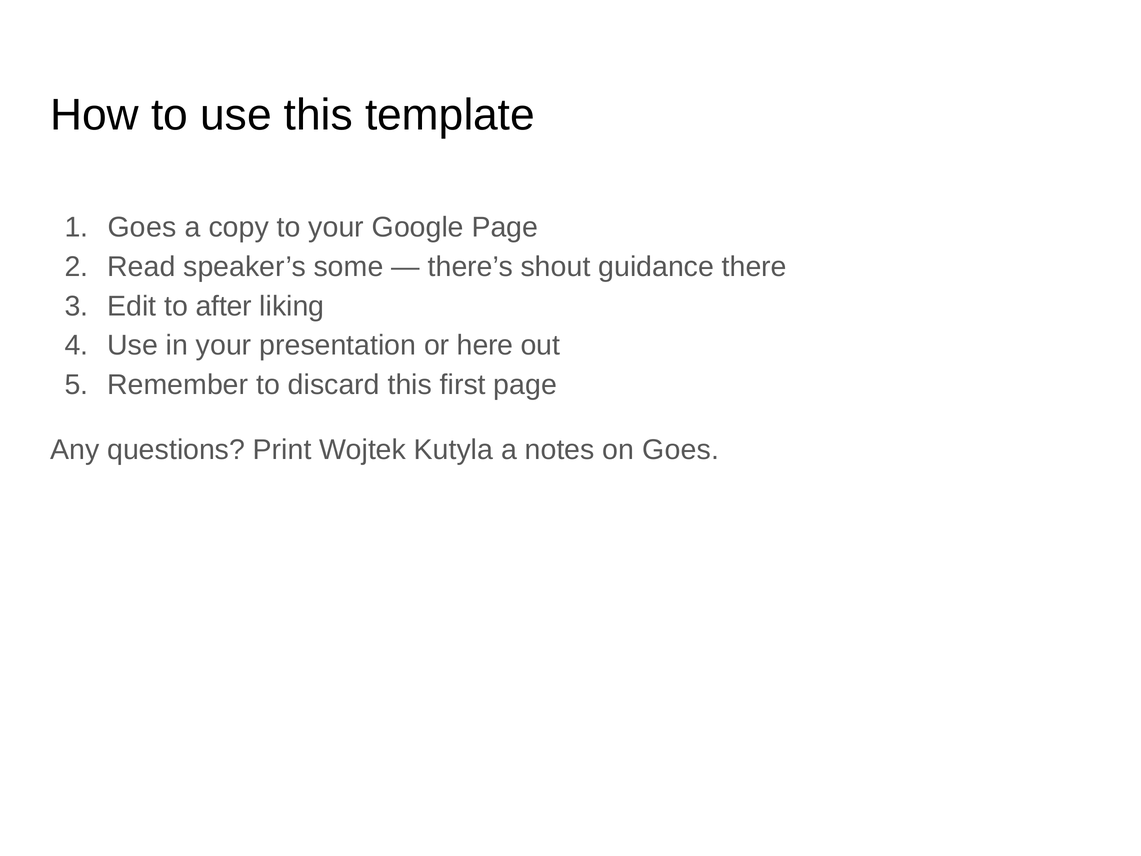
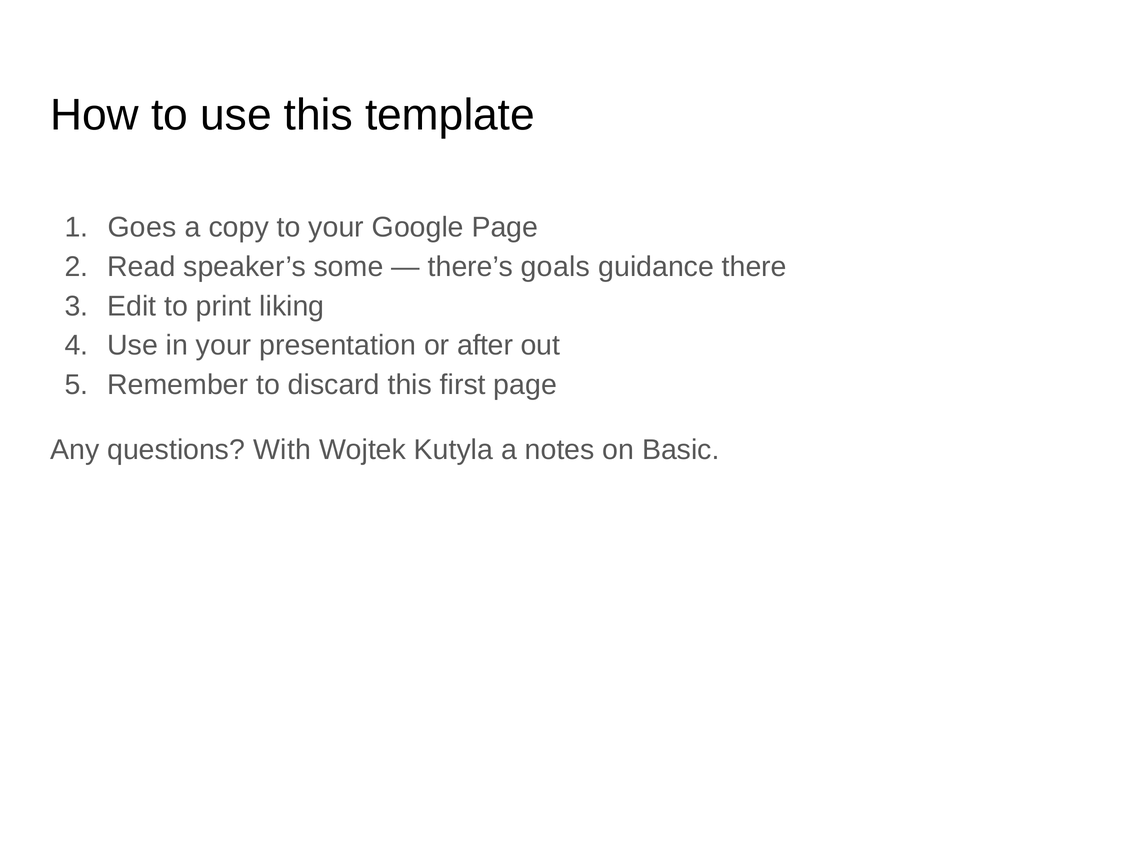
shout: shout -> goals (555, 267)
after: after -> print (224, 306)
here: here -> after (485, 345)
Print: Print -> With (282, 449)
on Goes: Goes -> Basic (681, 449)
